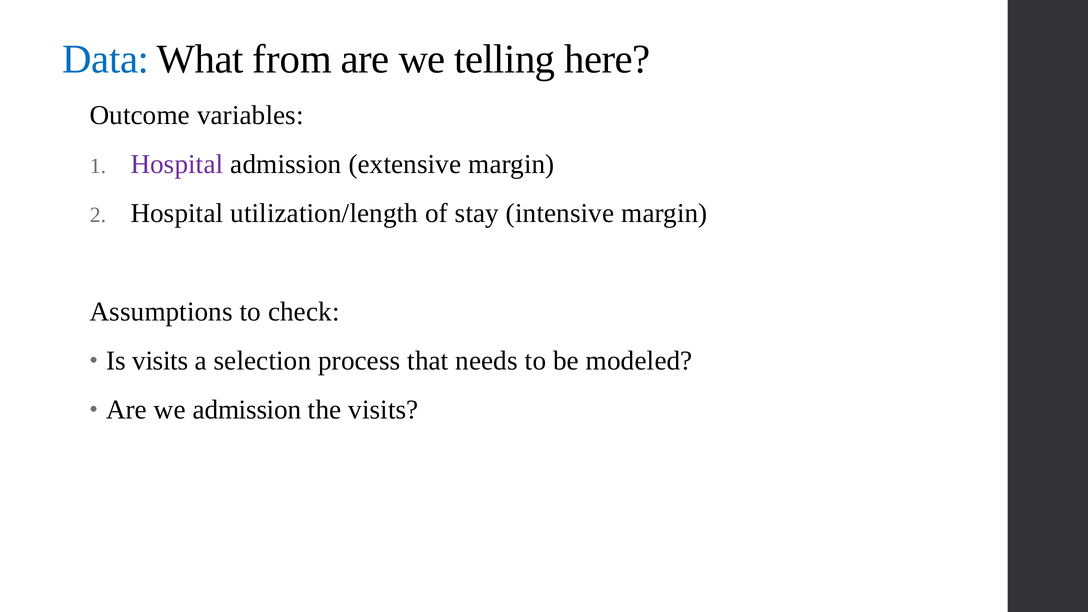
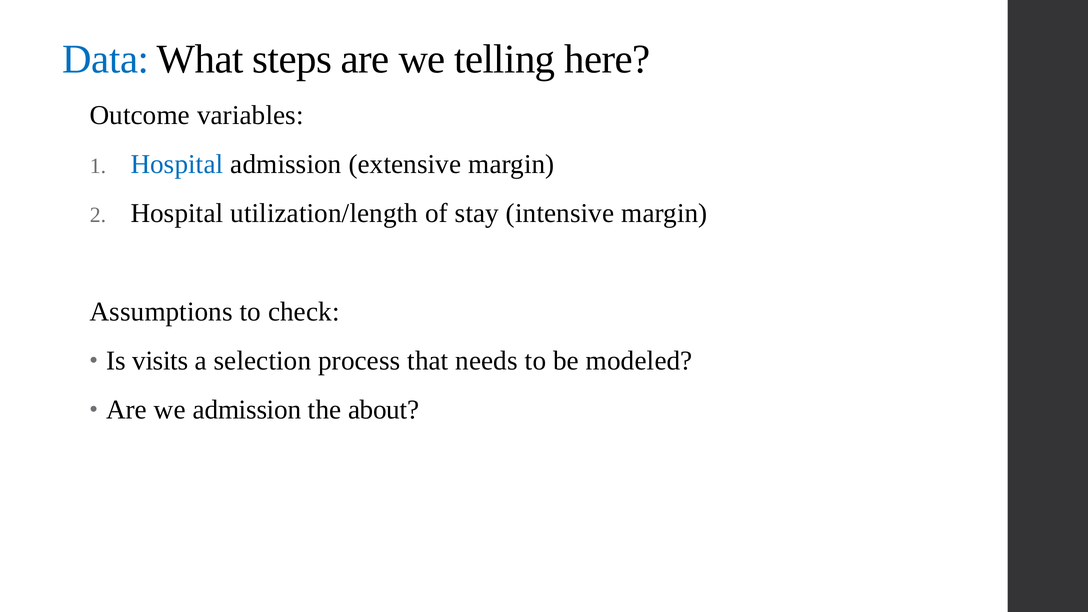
from: from -> steps (292, 59)
Hospital colour: purple -> blue (177, 164)
the visits: visits -> about (384, 410)
